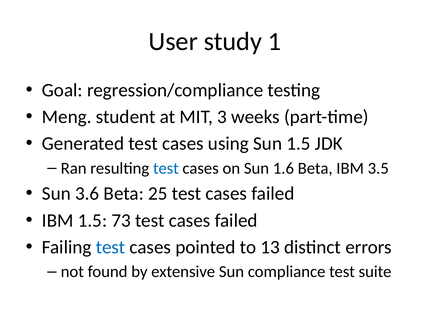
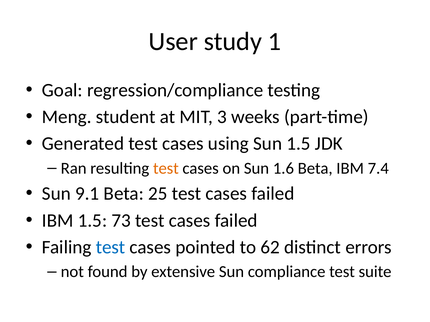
test colour: blue -> orange (166, 168)
3.5: 3.5 -> 7.4 (378, 168)
3.6: 3.6 -> 9.1 (87, 194)
13: 13 -> 62 (270, 248)
